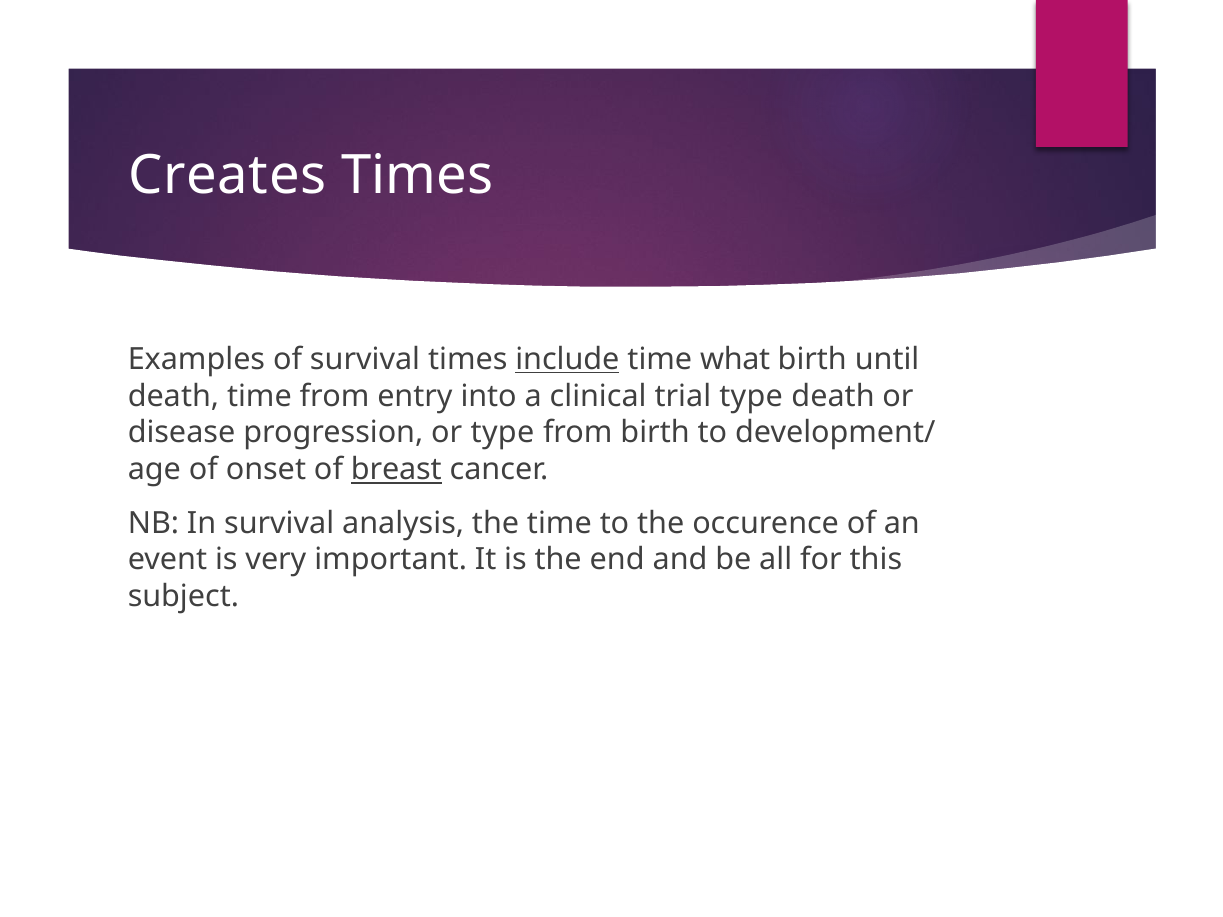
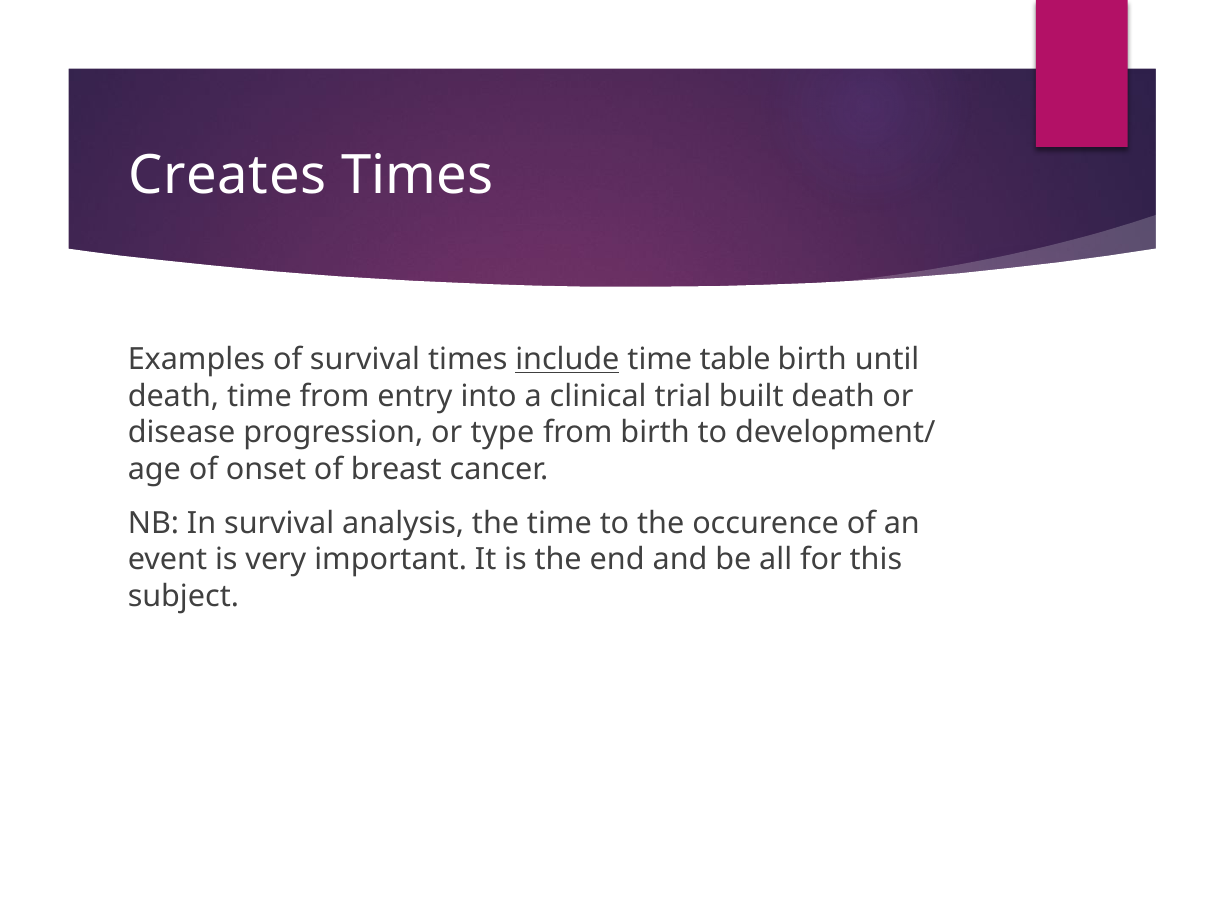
what: what -> table (735, 360)
trial type: type -> built (751, 396)
breast underline: present -> none (396, 470)
